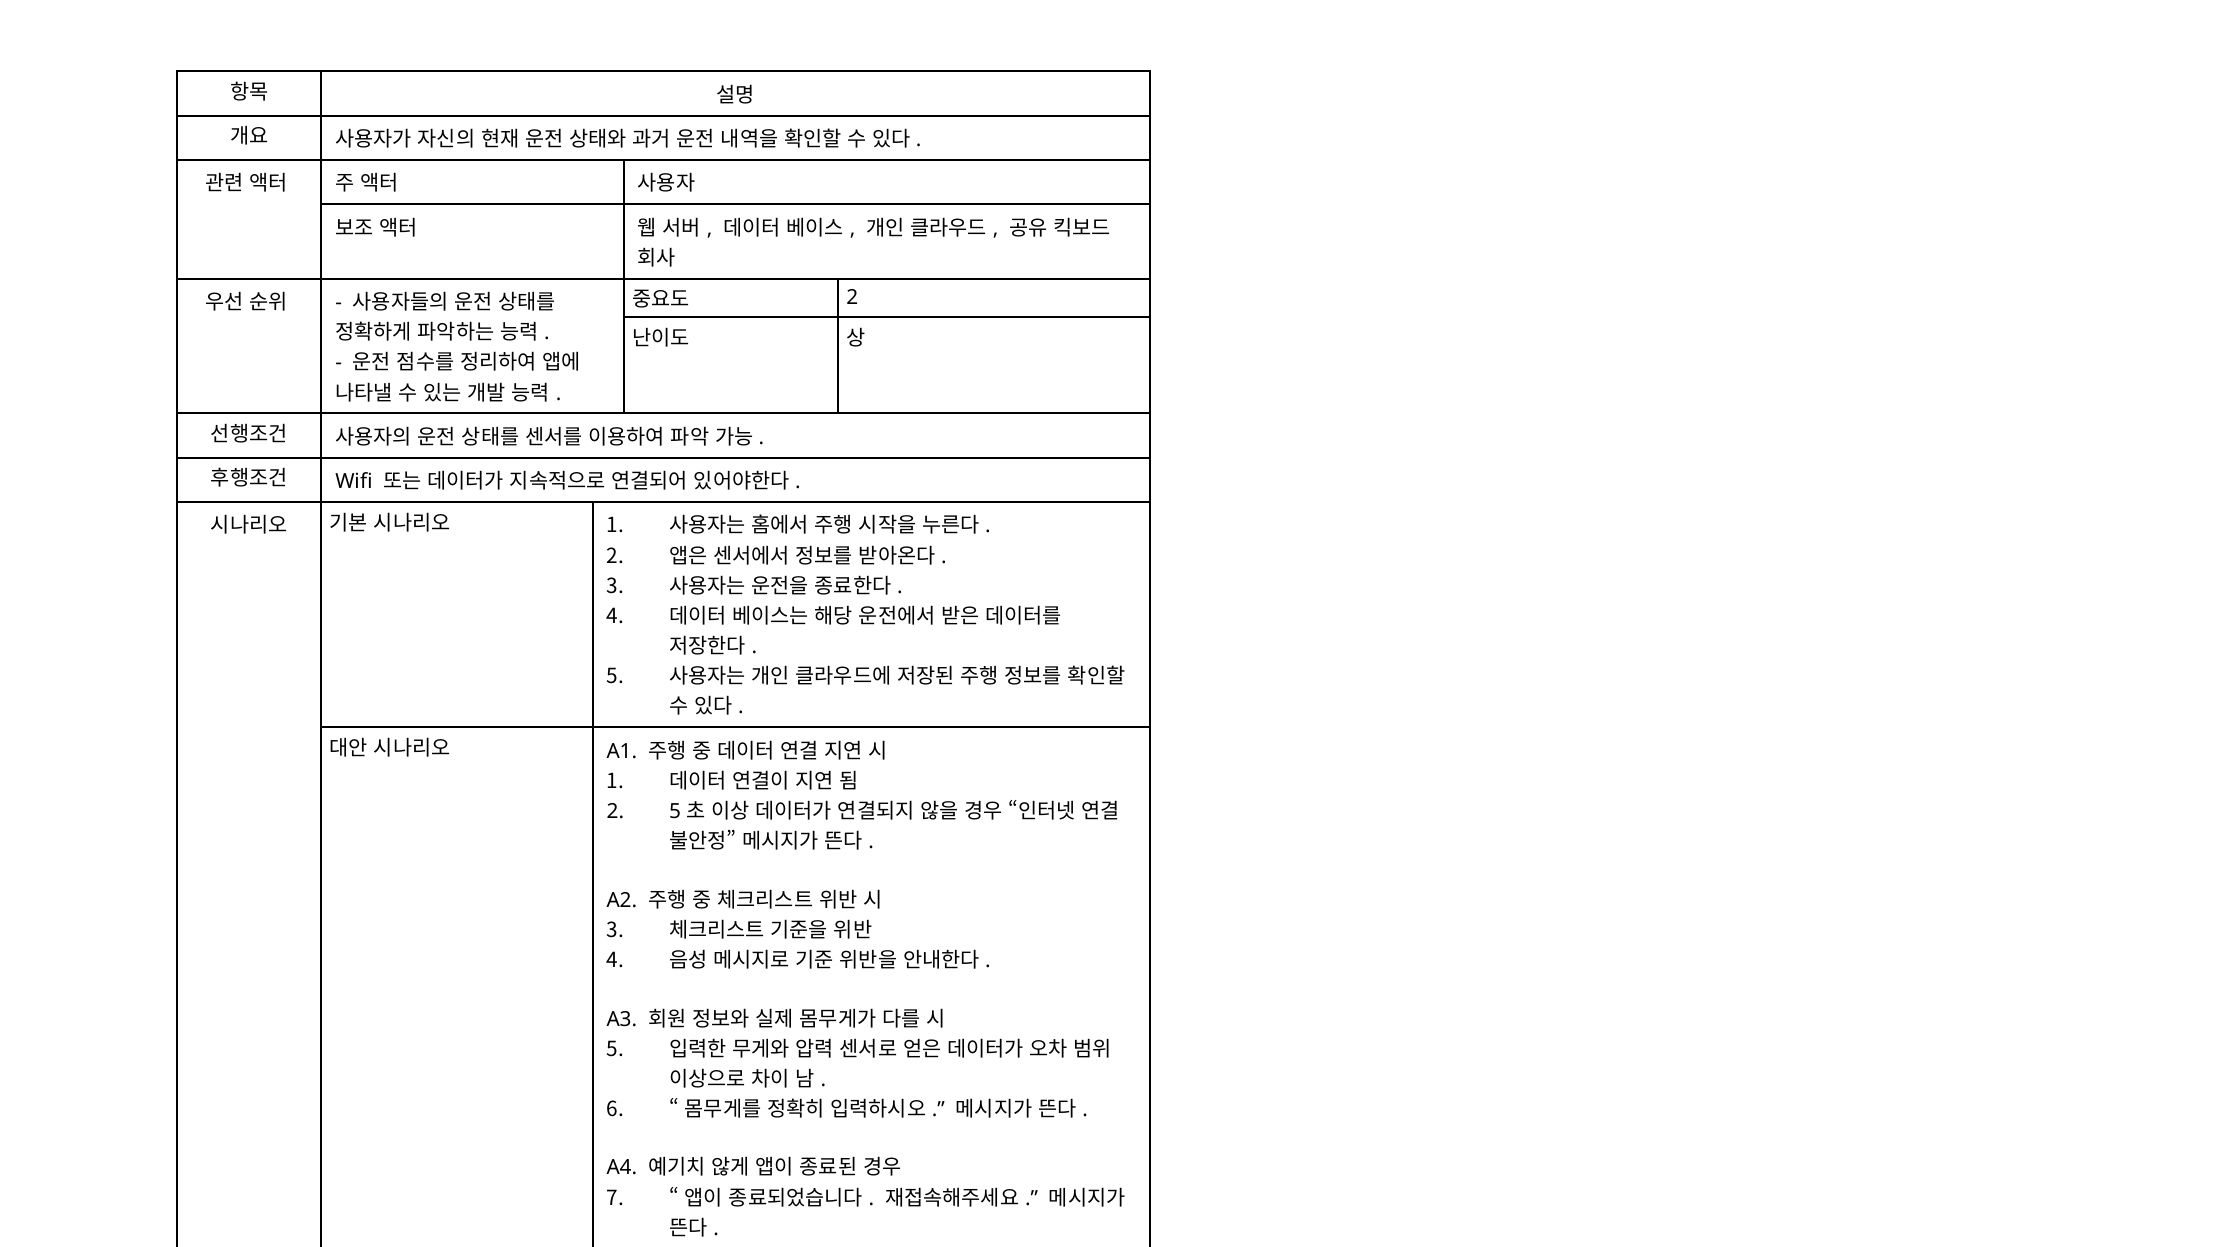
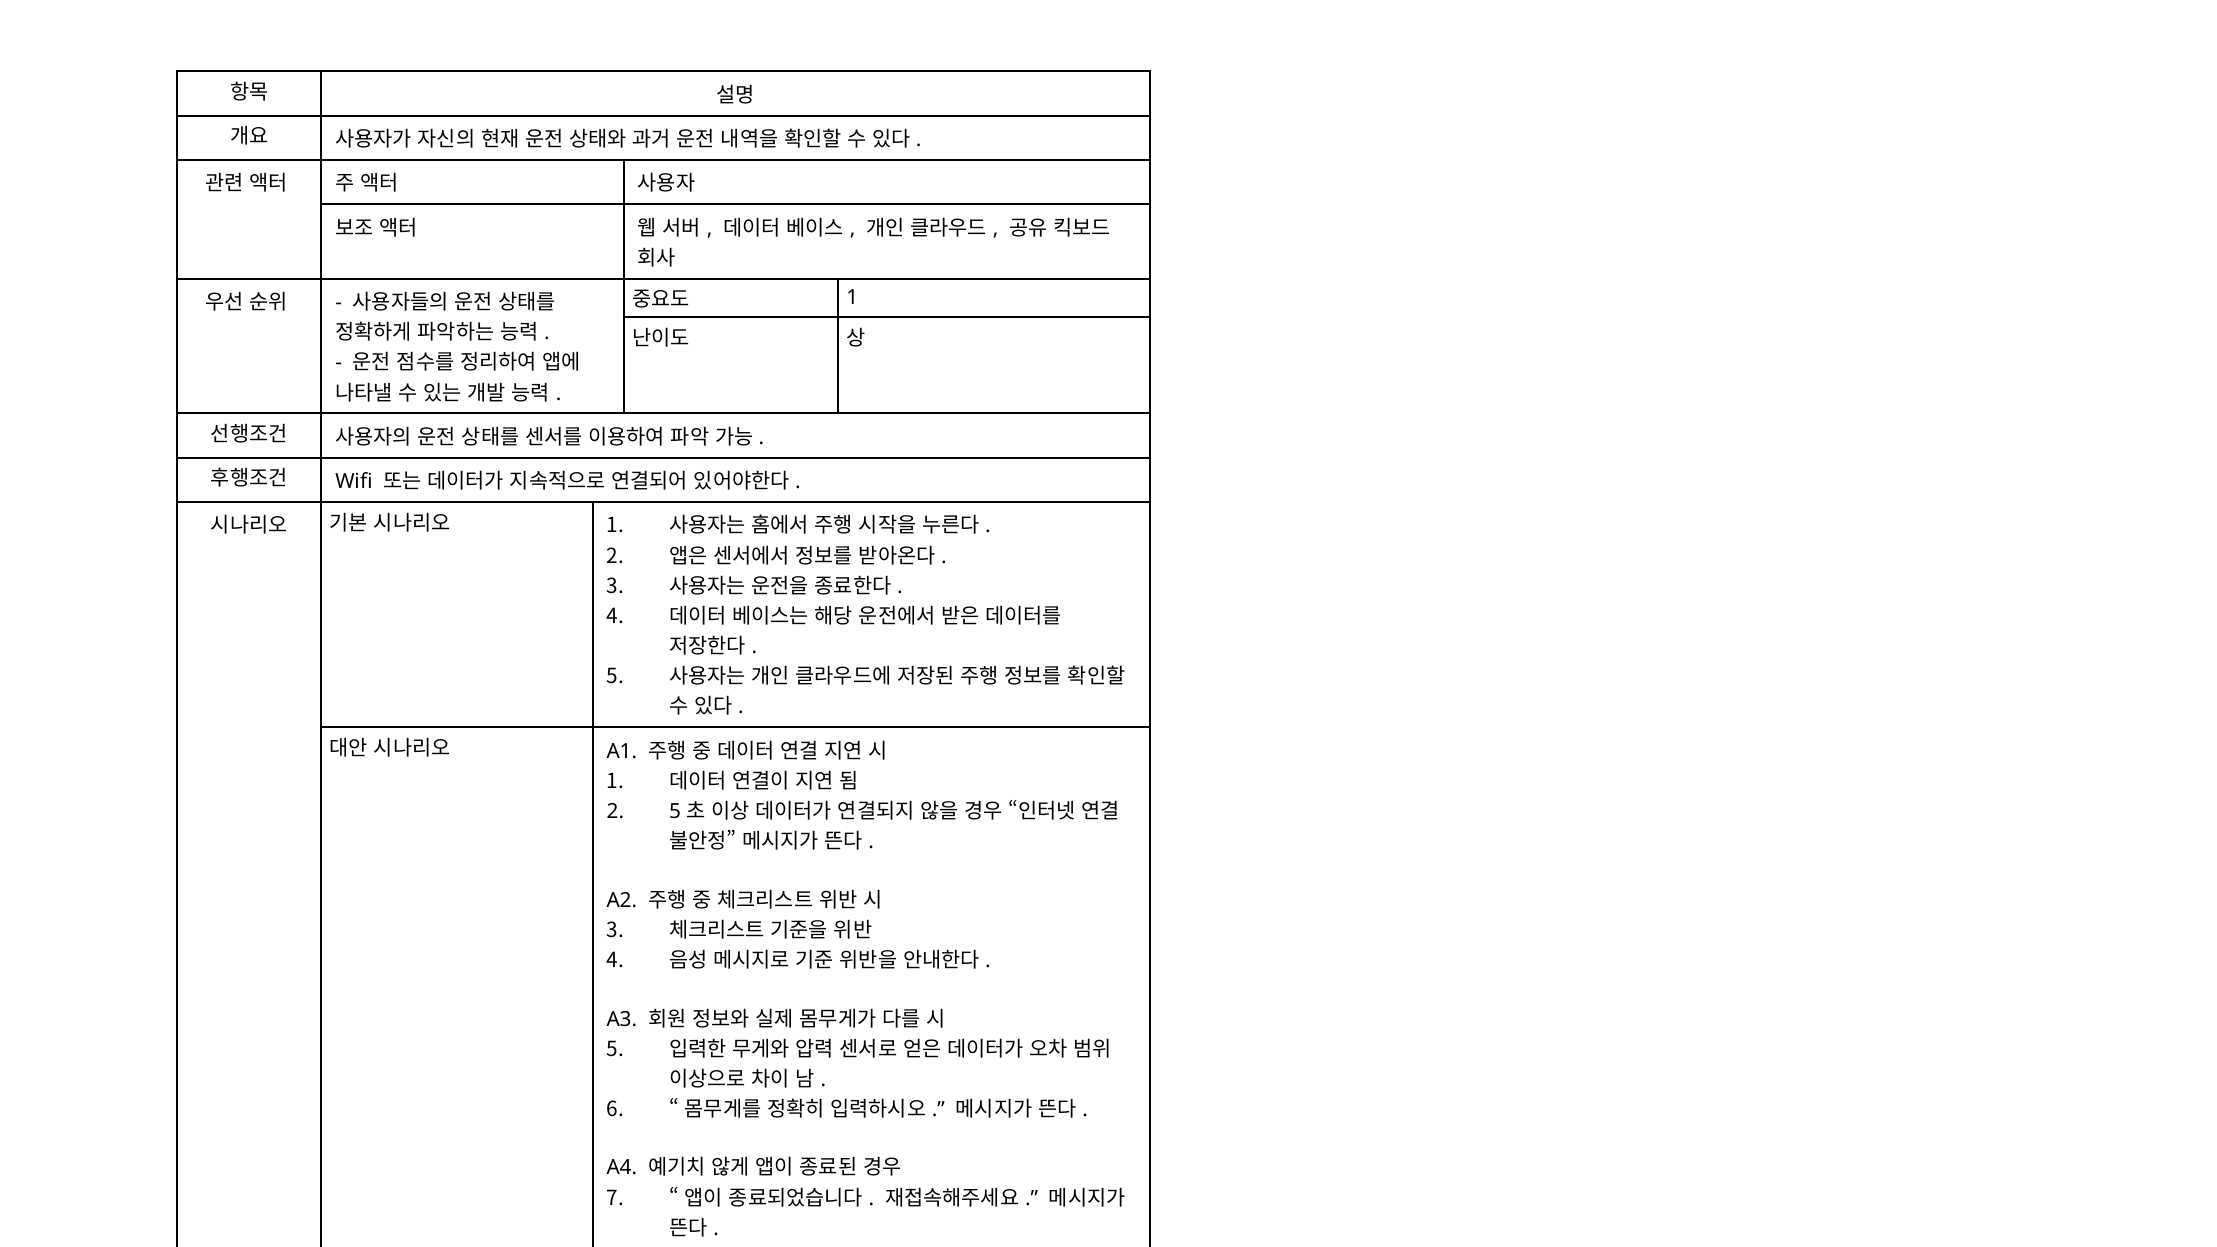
2: 2 -> 1 (852, 298)
